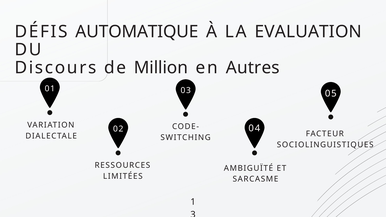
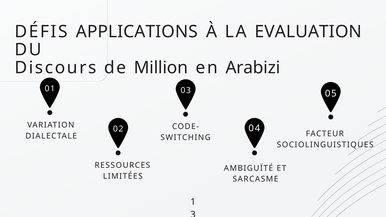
AUTOMATIQUE: AUTOMATIQUE -> APPLICATIONS (137, 32)
Autres: Autres -> Arabizi (253, 68)
